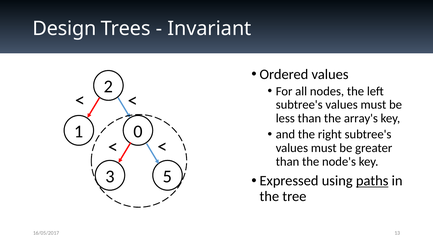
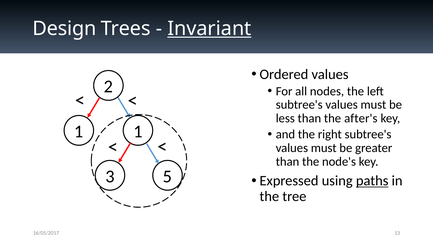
Invariant underline: none -> present (209, 29)
array's: array's -> after's (361, 118)
1 0: 0 -> 1 (138, 131)
